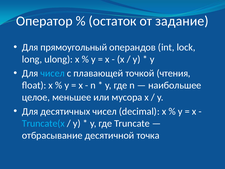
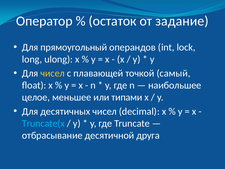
чисел colour: light blue -> yellow (53, 73)
чтения: чтения -> самый (173, 73)
мусора: мусора -> типами (127, 97)
точка: точка -> друга (148, 135)
